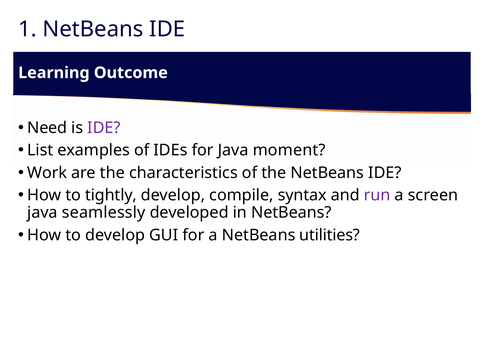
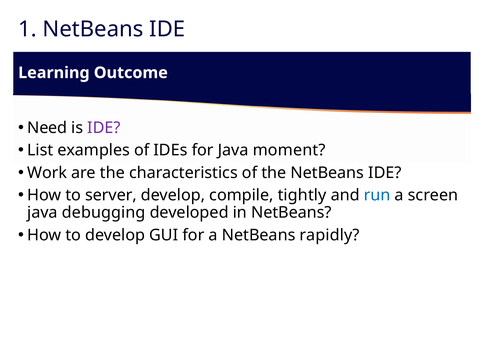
tightly: tightly -> server (111, 195)
syntax: syntax -> tightly (302, 195)
run colour: purple -> blue (377, 195)
seamlessly: seamlessly -> debugging (104, 213)
utilities: utilities -> rapidly (329, 235)
